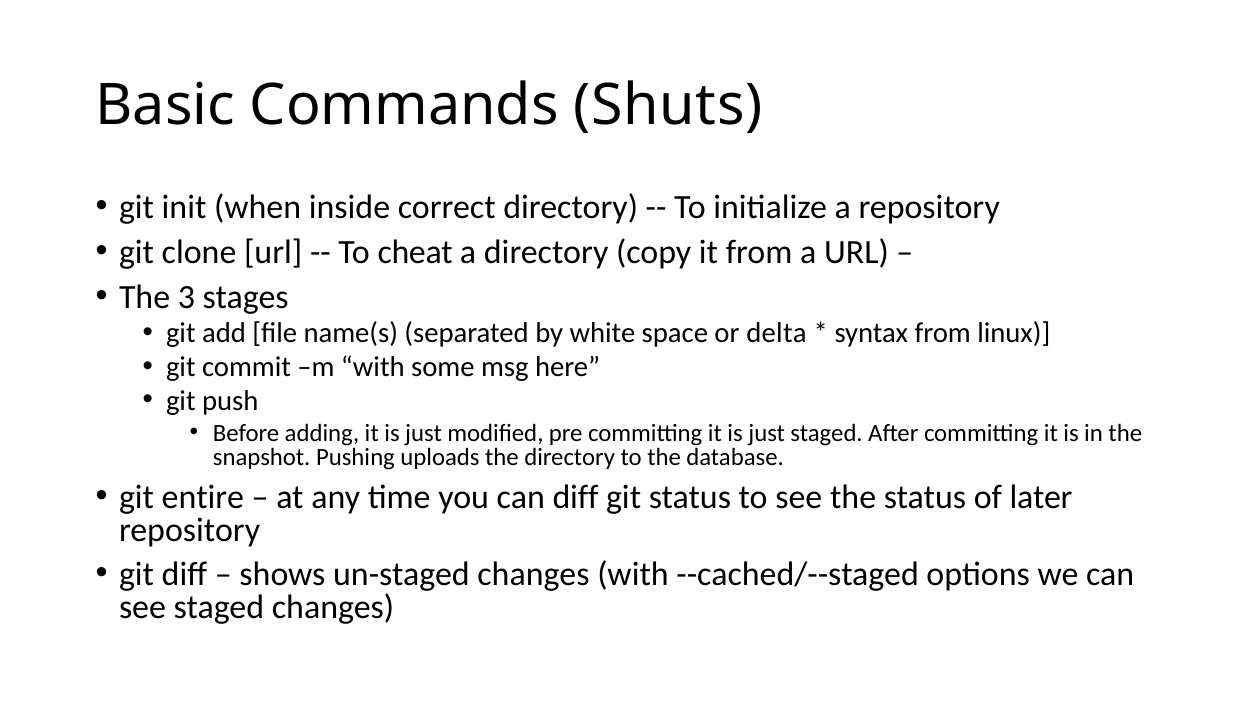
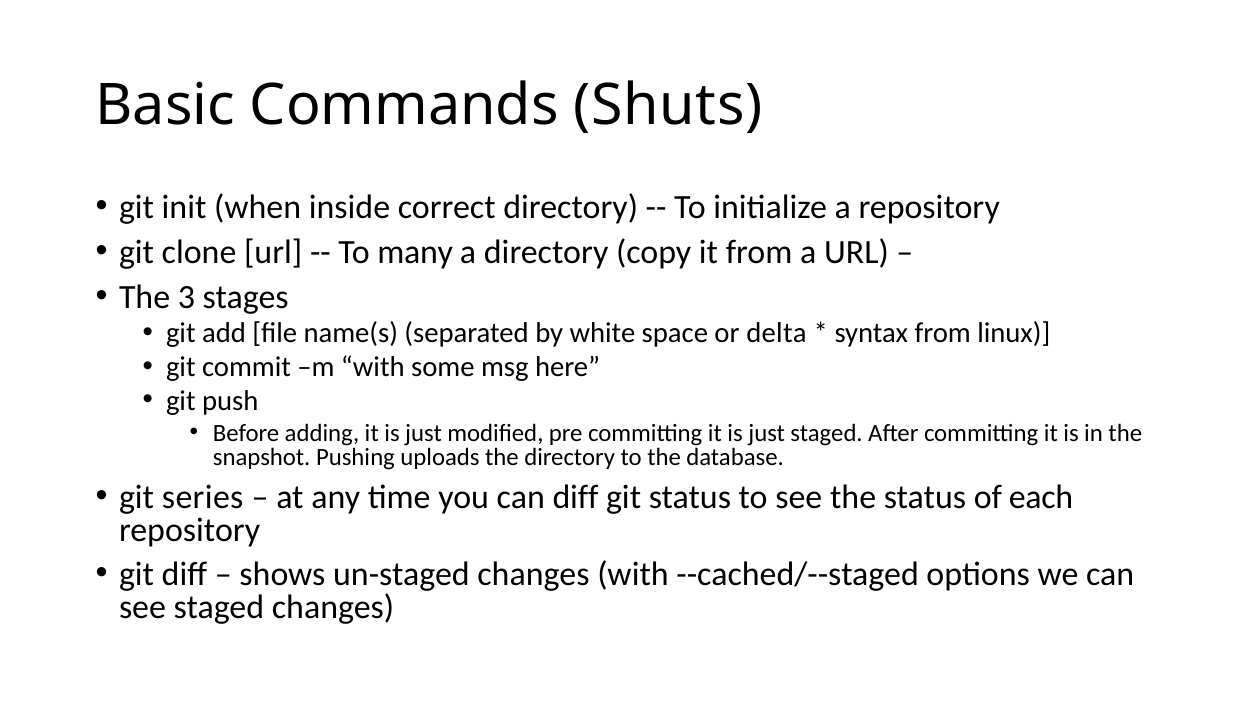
cheat: cheat -> many (415, 252)
entire: entire -> series (203, 497)
later: later -> each (1041, 497)
